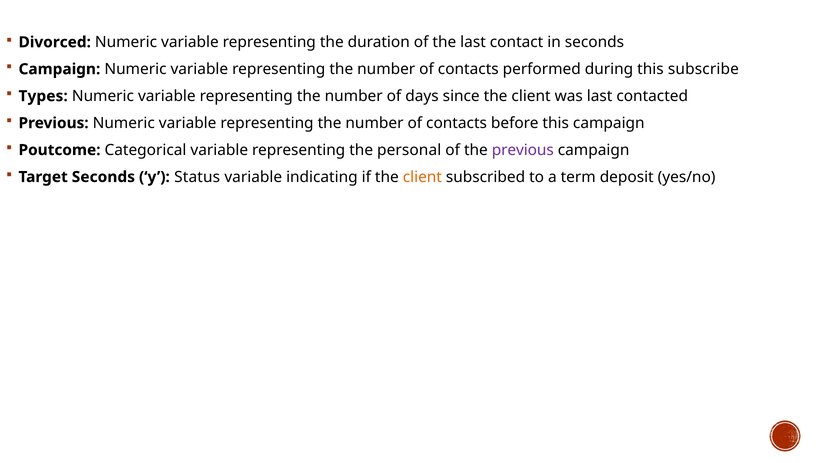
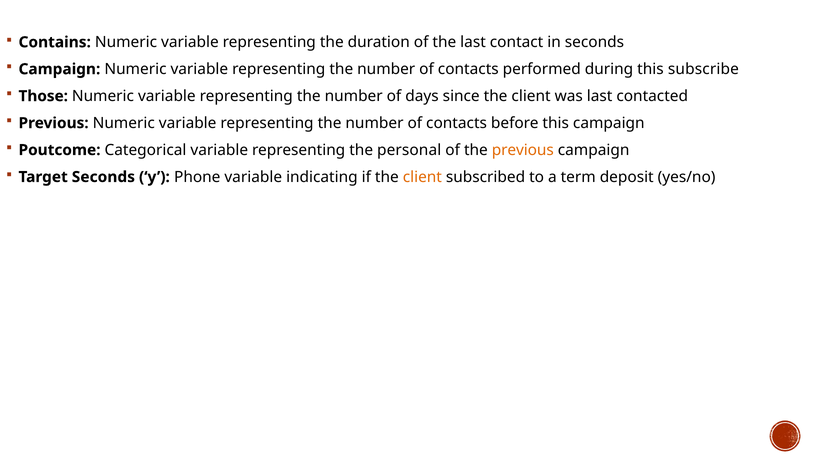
Divorced: Divorced -> Contains (55, 42)
Types: Types -> Those (43, 96)
previous colour: purple -> orange (523, 150)
Status: Status -> Phone (197, 177)
